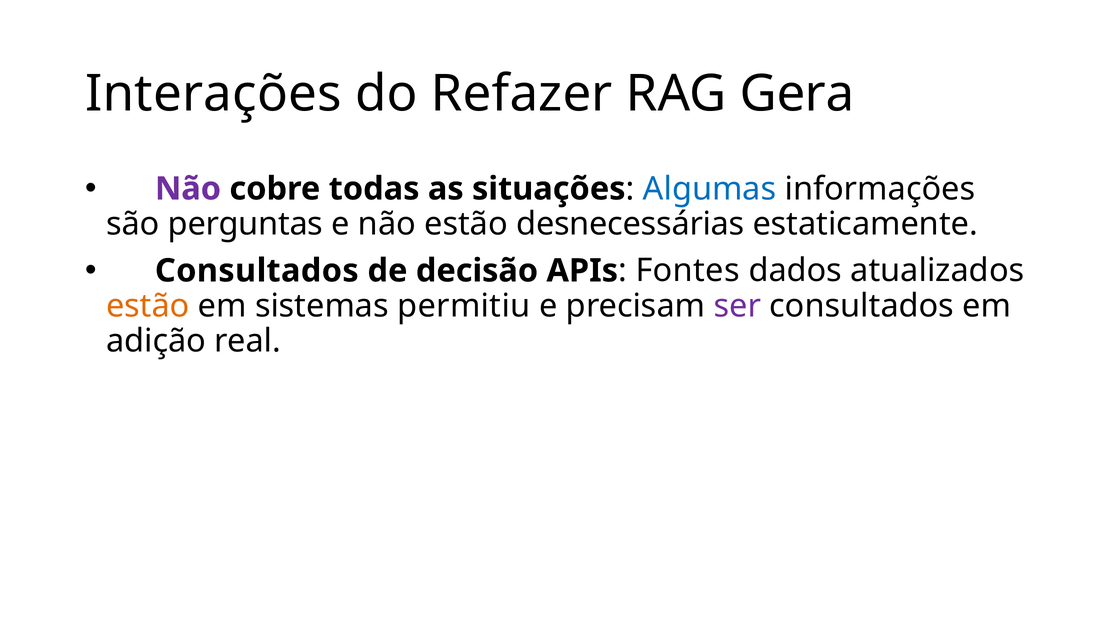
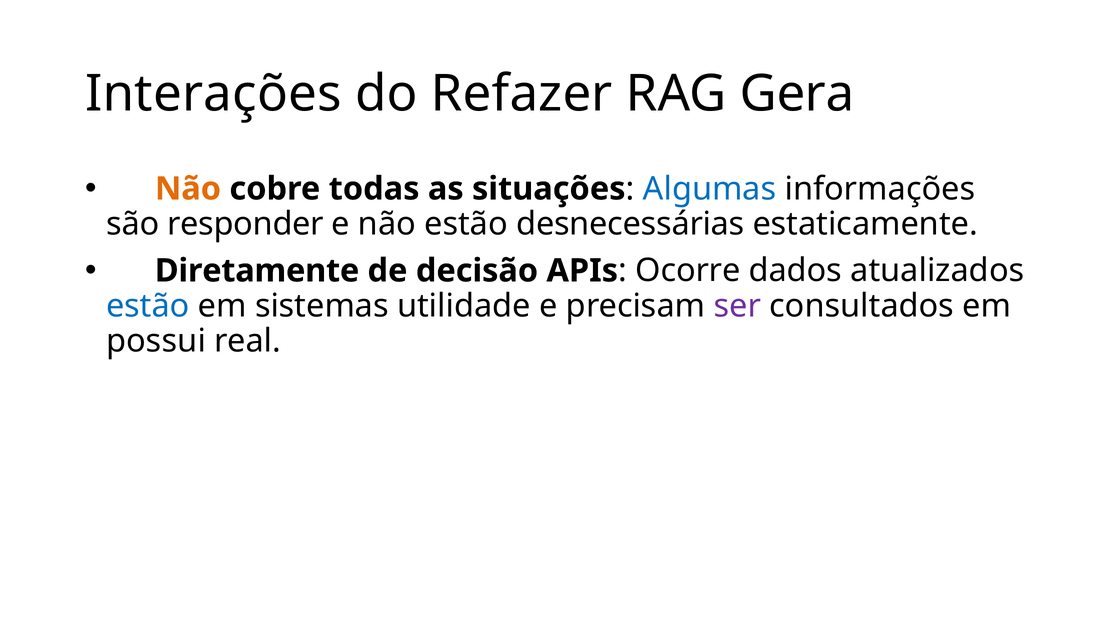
Não colour: purple -> orange (188, 189)
perguntas: perguntas -> responder (245, 224)
Consultados: Consultados -> Diretamente (257, 271)
Fontes: Fontes -> Ocorre (688, 271)
estão colour: orange -> blue (148, 306)
permitiu: permitiu -> utilidade (464, 306)
adição: adição -> possui (156, 341)
